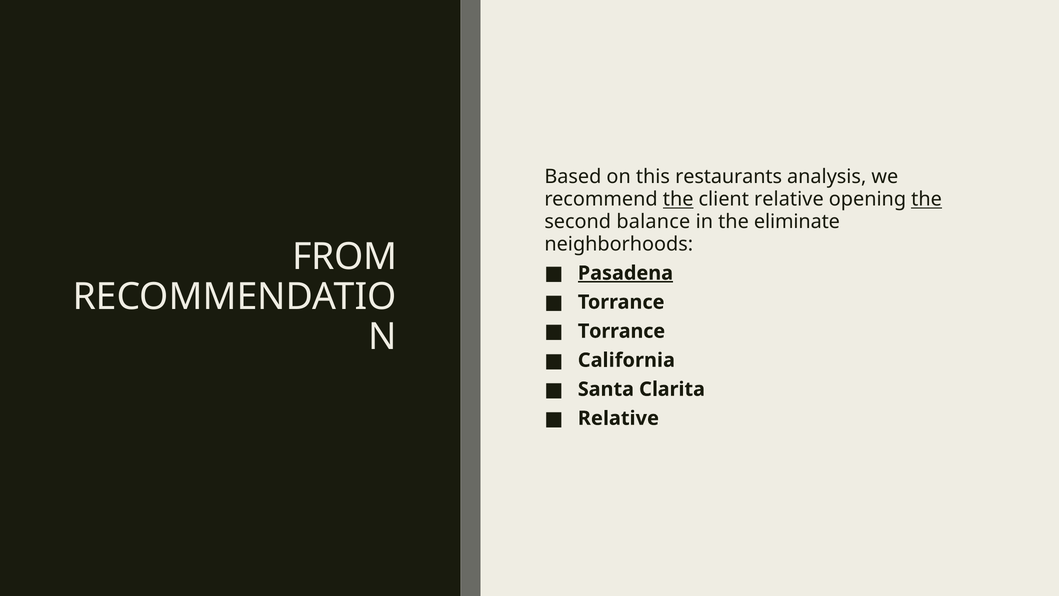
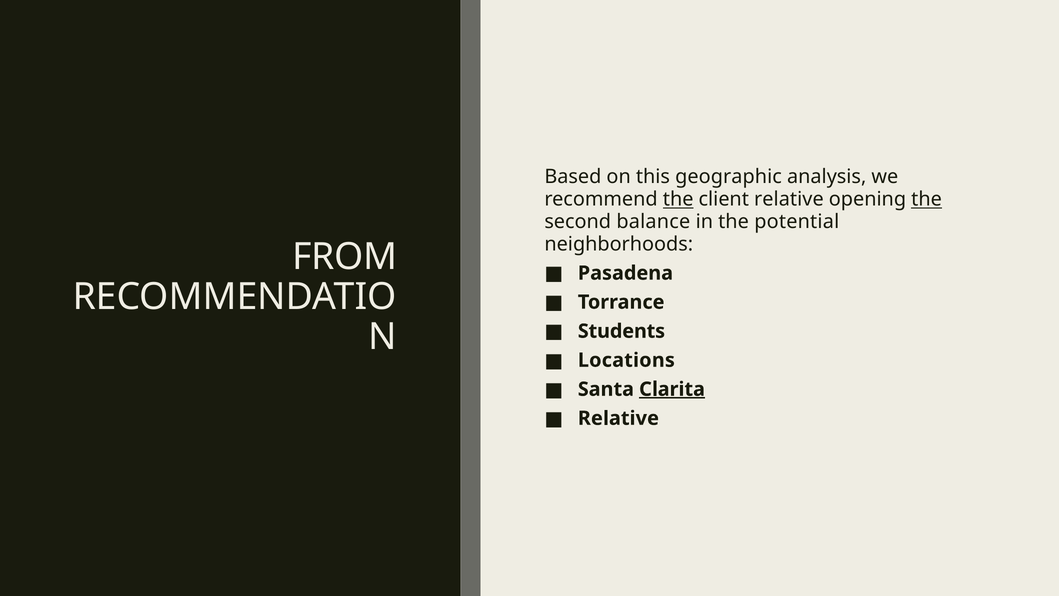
restaurants: restaurants -> geographic (729, 177)
eliminate: eliminate -> potential (797, 222)
Pasadena underline: present -> none (625, 273)
Torrance: Torrance -> Students (621, 331)
California: California -> Locations (626, 360)
Clarita underline: none -> present (672, 389)
